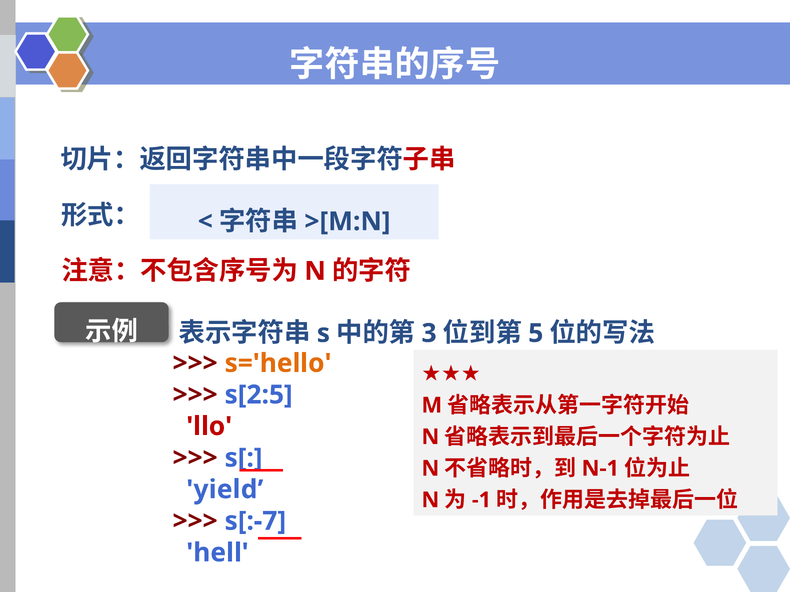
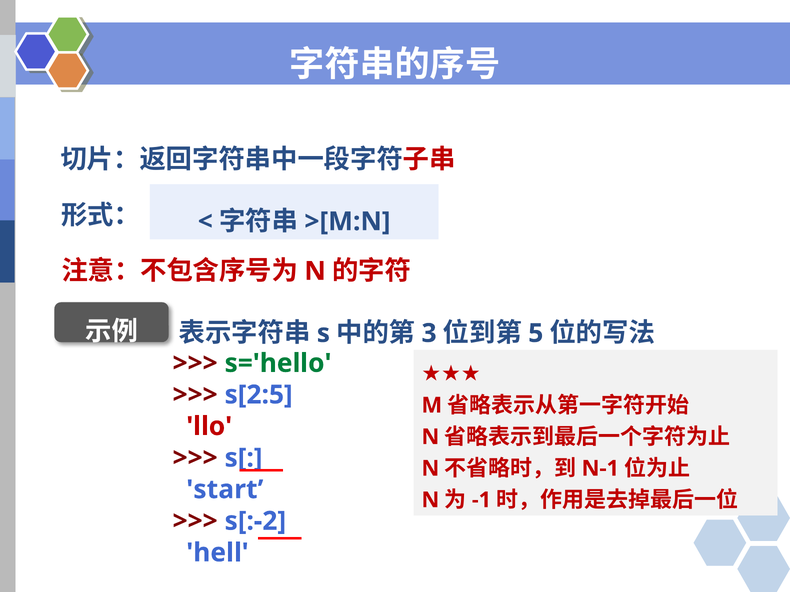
s='hello colour: orange -> green (278, 364)
yield: yield -> start (225, 490)
s[:-7: s[:-7 -> s[:-2 (255, 522)
